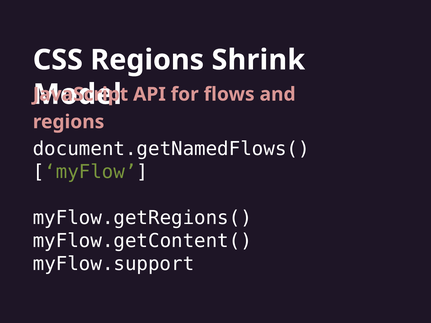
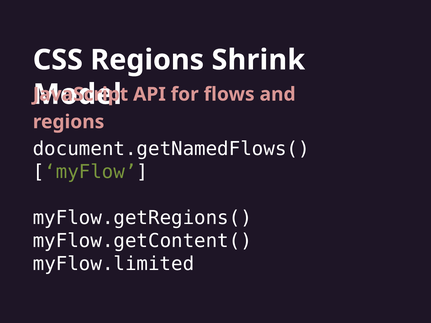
myFlow.support: myFlow.support -> myFlow.limited (114, 264)
